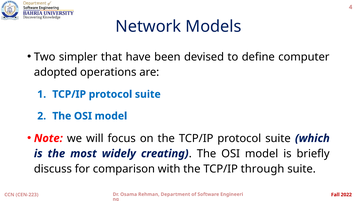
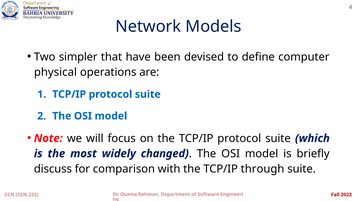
adopted: adopted -> physical (55, 72)
creating: creating -> changed (165, 153)
